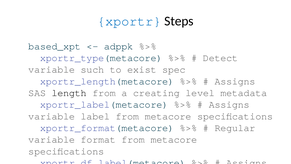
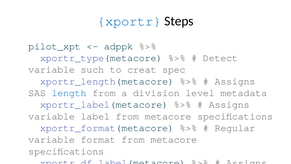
based_xpt: based_xpt -> pilot_xpt (55, 46)
exist: exist -> creat (142, 69)
length colour: black -> blue (69, 93)
creating: creating -> division (156, 93)
